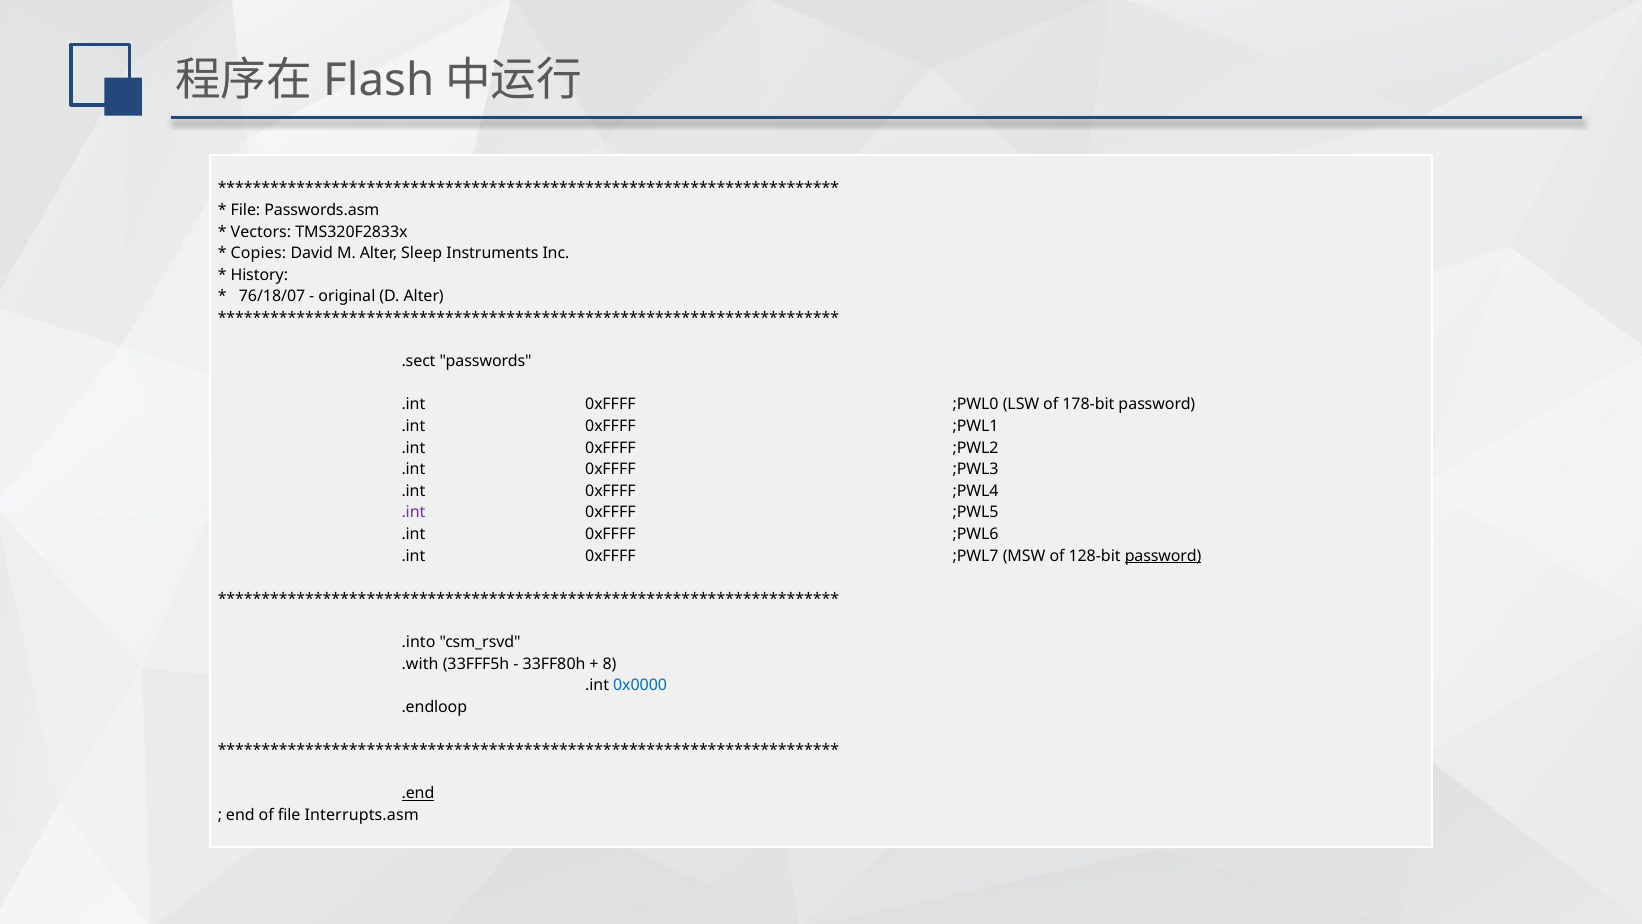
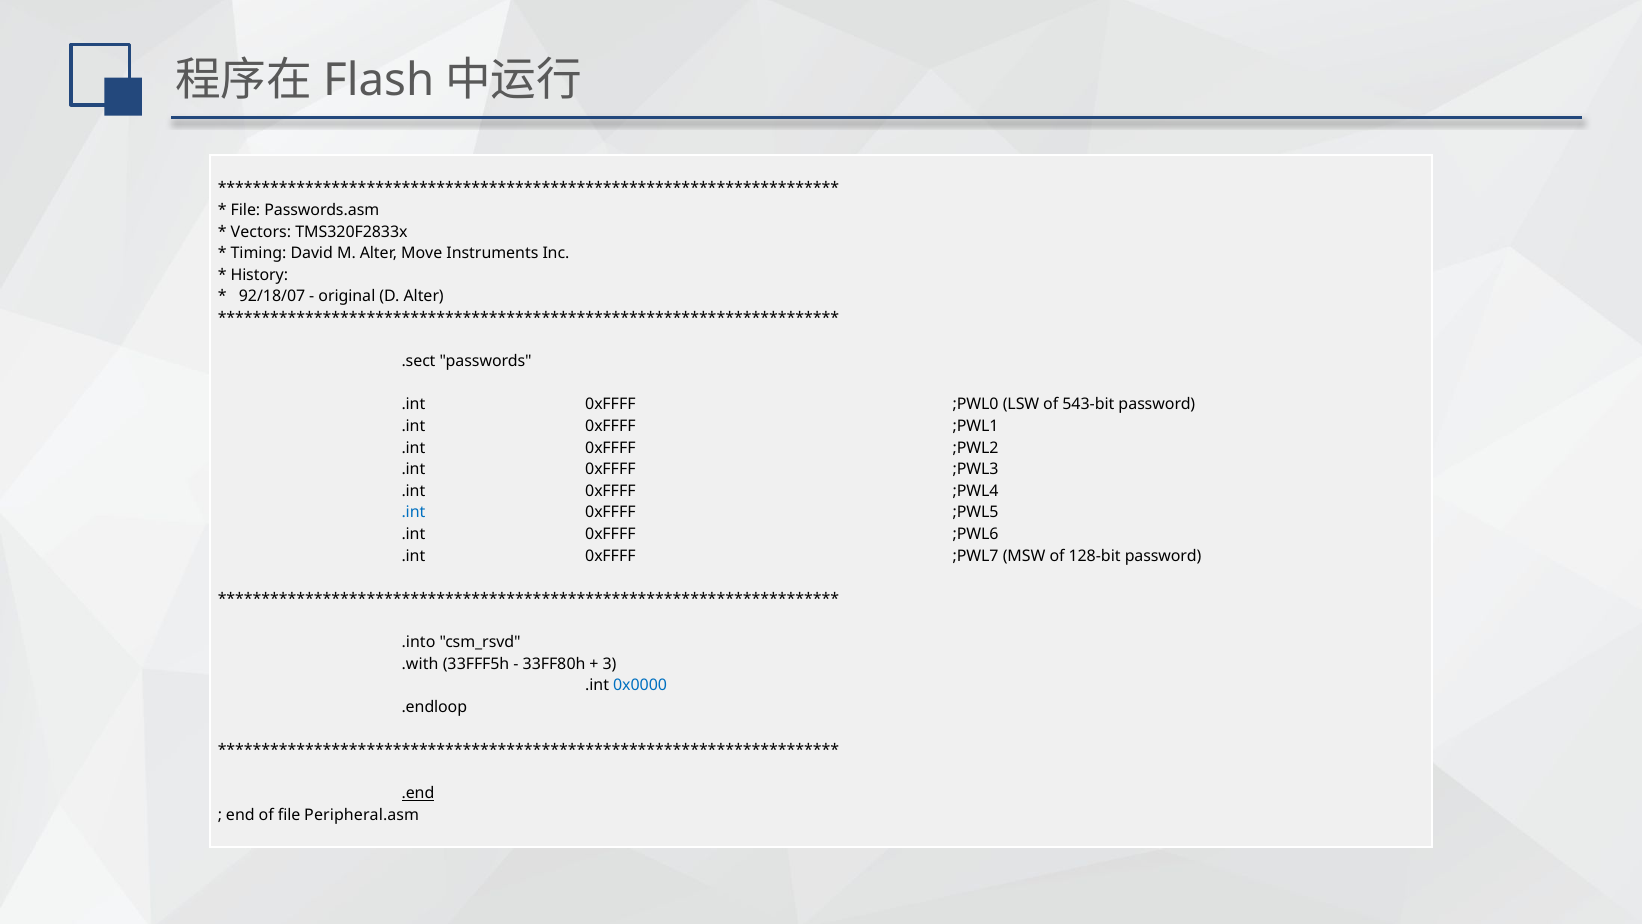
Copies: Copies -> Timing (259, 253)
Sleep: Sleep -> Move (422, 253)
76/18/07: 76/18/07 -> 92/18/07 (272, 296)
178-bit: 178-bit -> 543-bit (1088, 404)
.int colour: purple -> blue (413, 512)
password underline: present -> none (1163, 556)
8: 8 -> 3 (610, 664)
Interrupts.asm: Interrupts.asm -> Peripheral.asm (362, 815)
